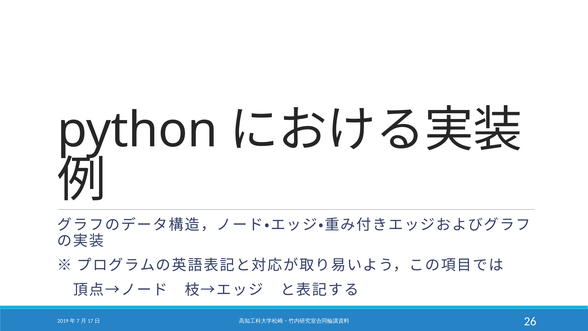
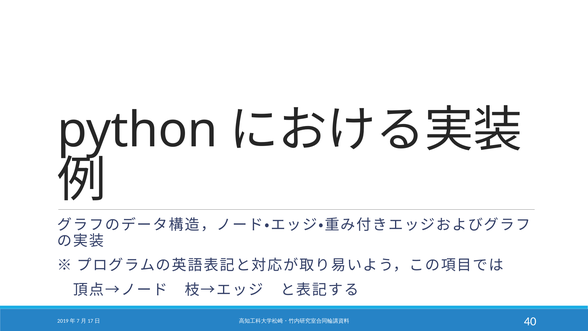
26: 26 -> 40 (530, 321)
